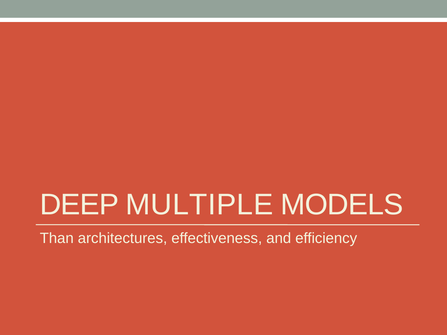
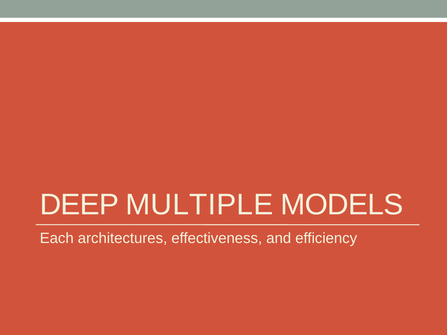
Than: Than -> Each (57, 238)
